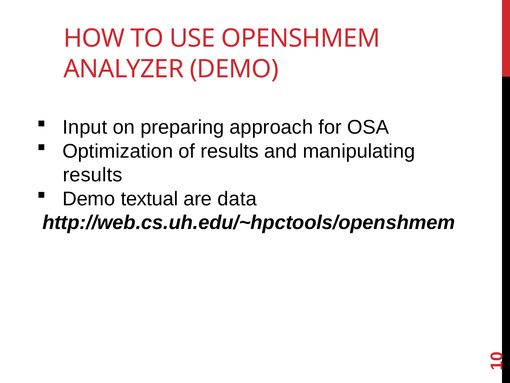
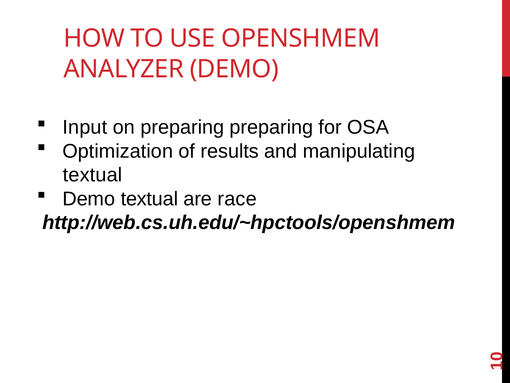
preparing approach: approach -> preparing (271, 127)
results: results -> textual (93, 175)
data: data -> race (237, 199)
